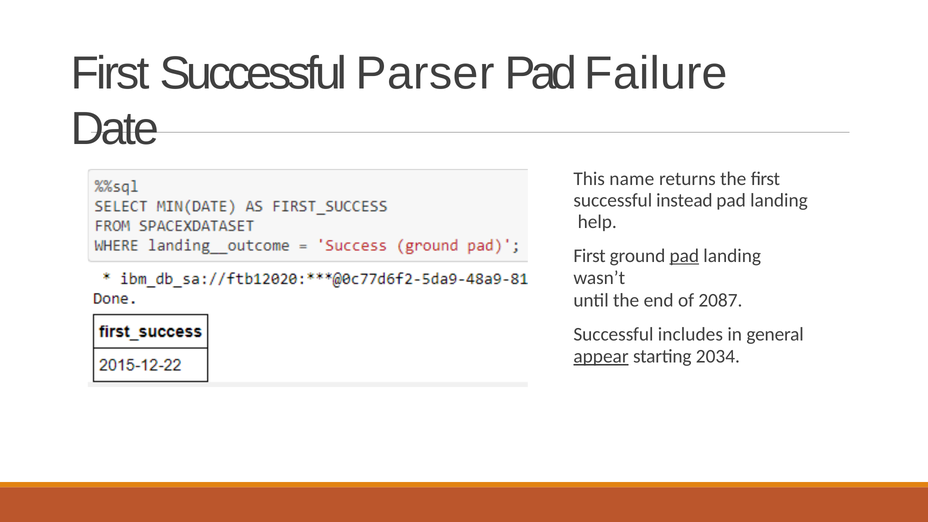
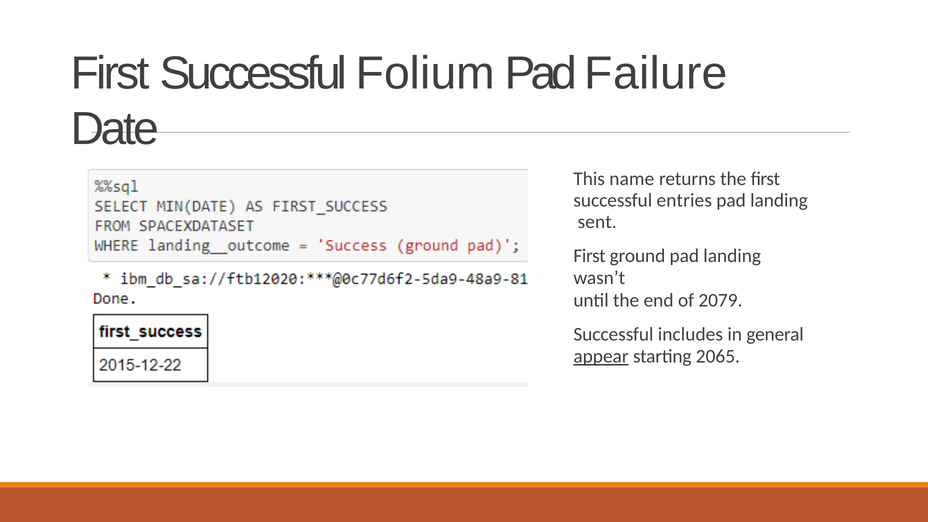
Parser: Parser -> Folium (425, 73)
instead: instead -> entries (684, 200)
help: help -> sent (597, 222)
pad underline: present -> none (684, 256)
2087: 2087 -> 2079 (720, 300)
2034: 2034 -> 2065 (718, 356)
